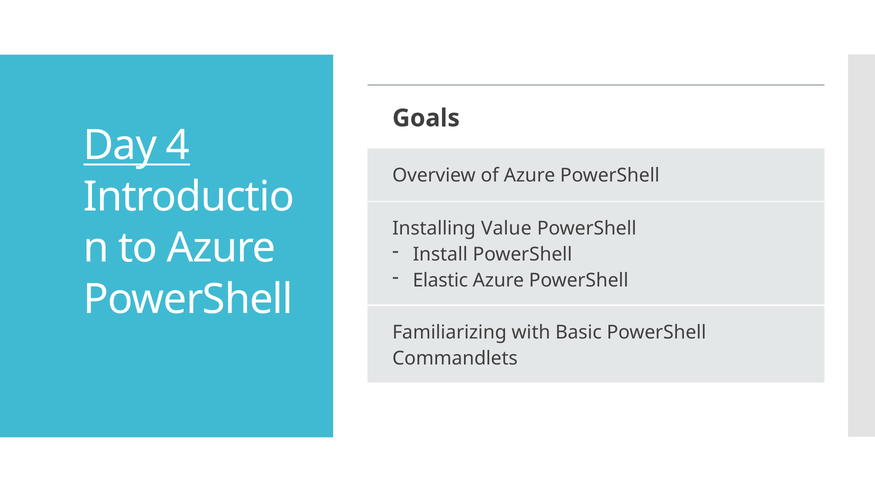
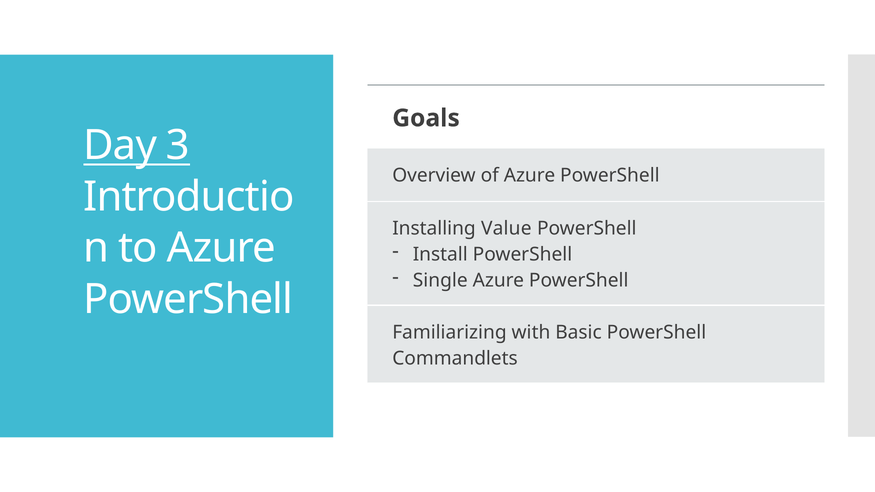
4: 4 -> 3 (178, 146)
Elastic: Elastic -> Single (440, 281)
